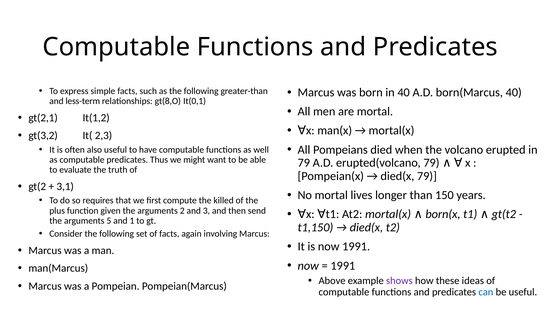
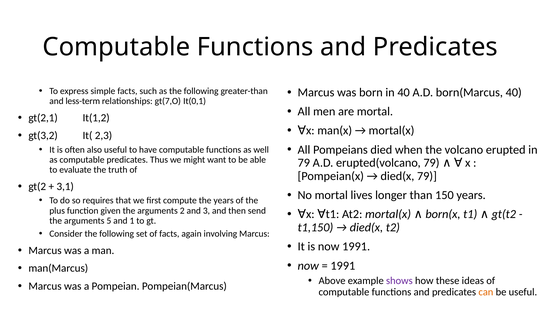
gt(8,O: gt(8,O -> gt(7,O (168, 101)
the killed: killed -> years (224, 200)
can colour: blue -> orange (486, 292)
